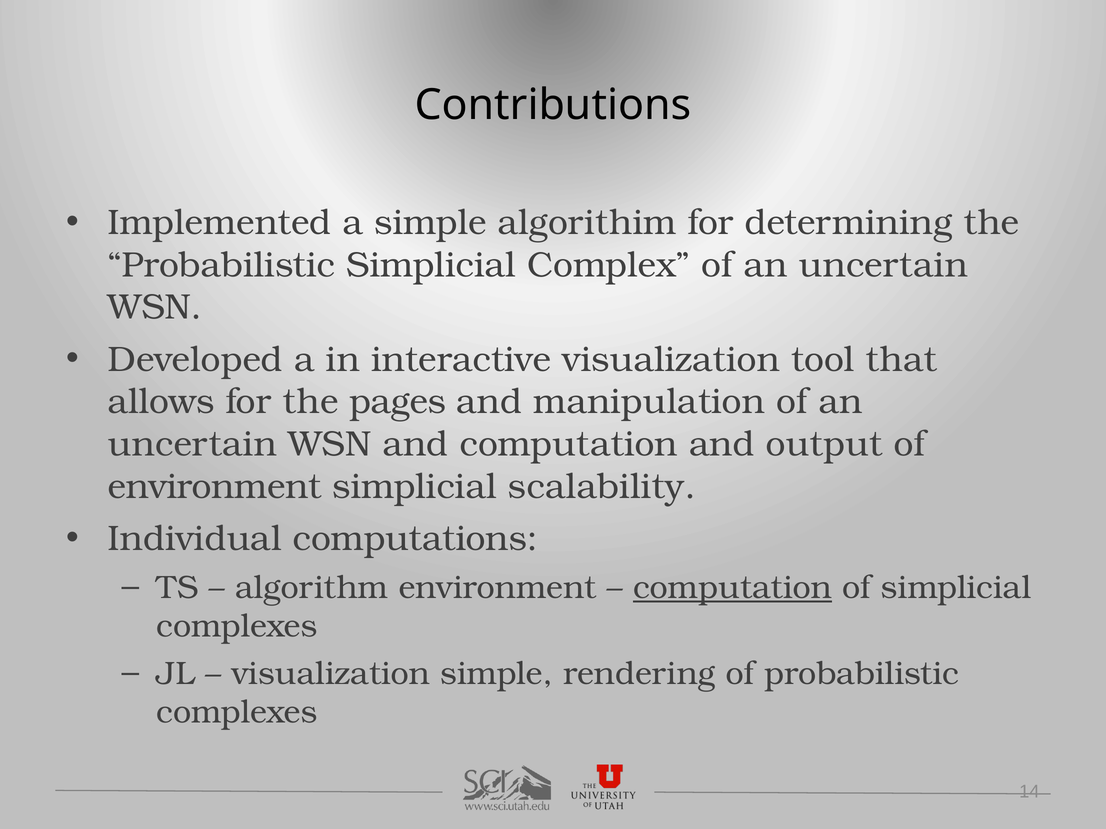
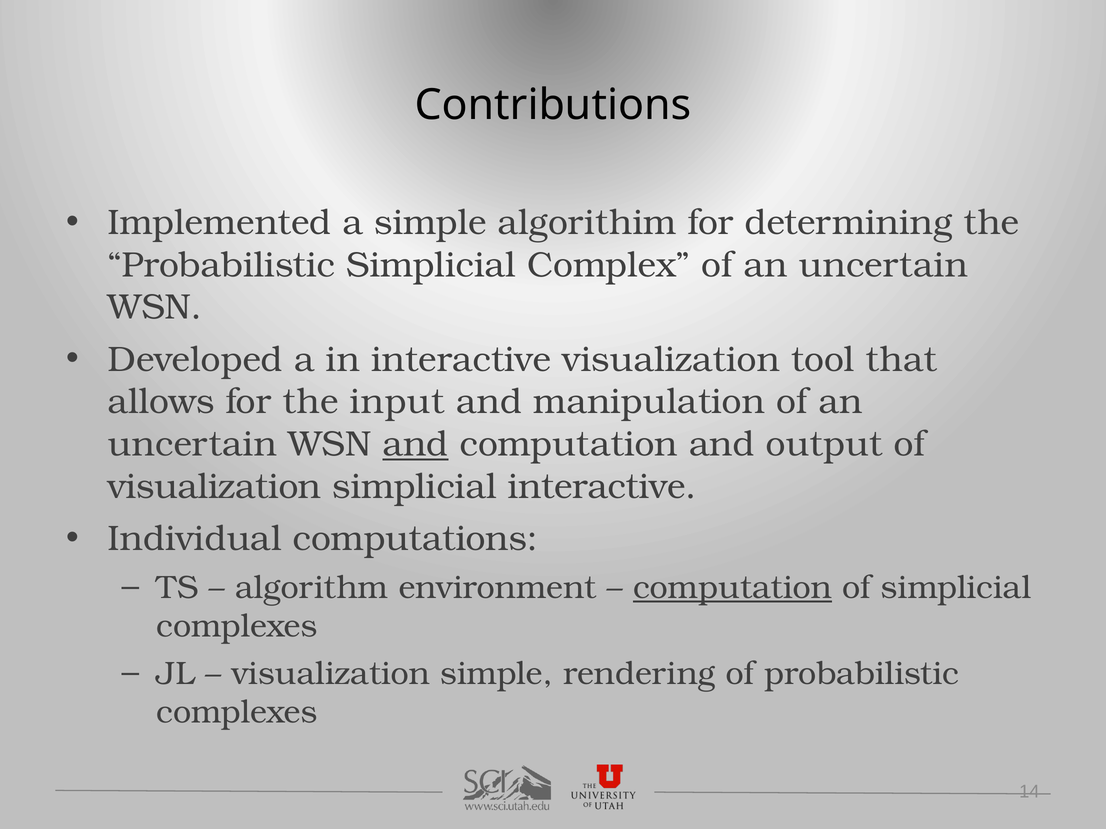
pages: pages -> input (397, 402)
and underline: none -> present (415, 444)
environment: environment -> visualization (215, 487)
simplicial scalability: scalability -> interactive (602, 487)
